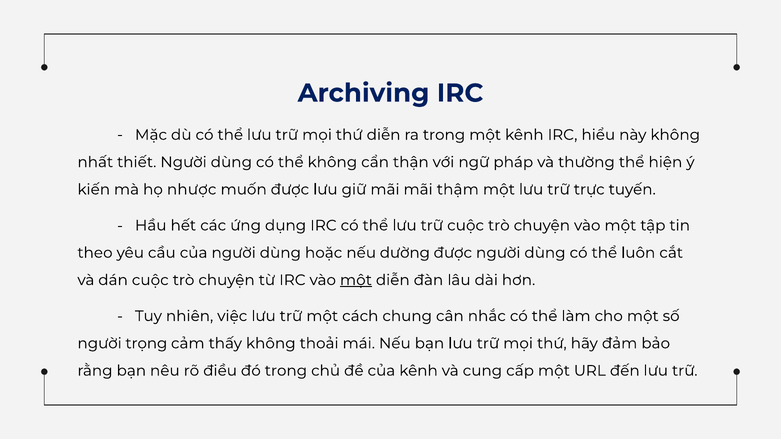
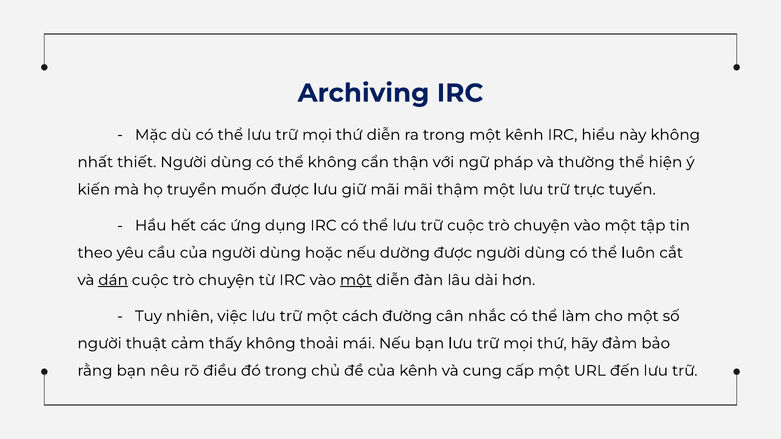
nhược: nhược -> truyền (192, 190)
dán underline: none -> present (113, 280)
chung: chung -> đường (407, 316)
trọng: trọng -> thuật (146, 344)
